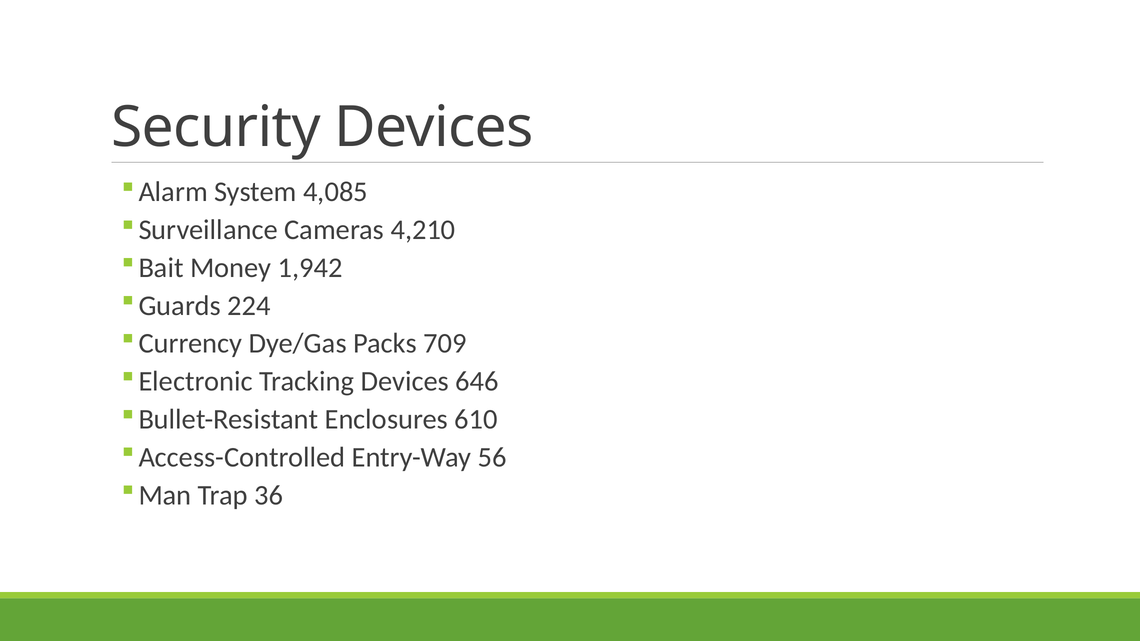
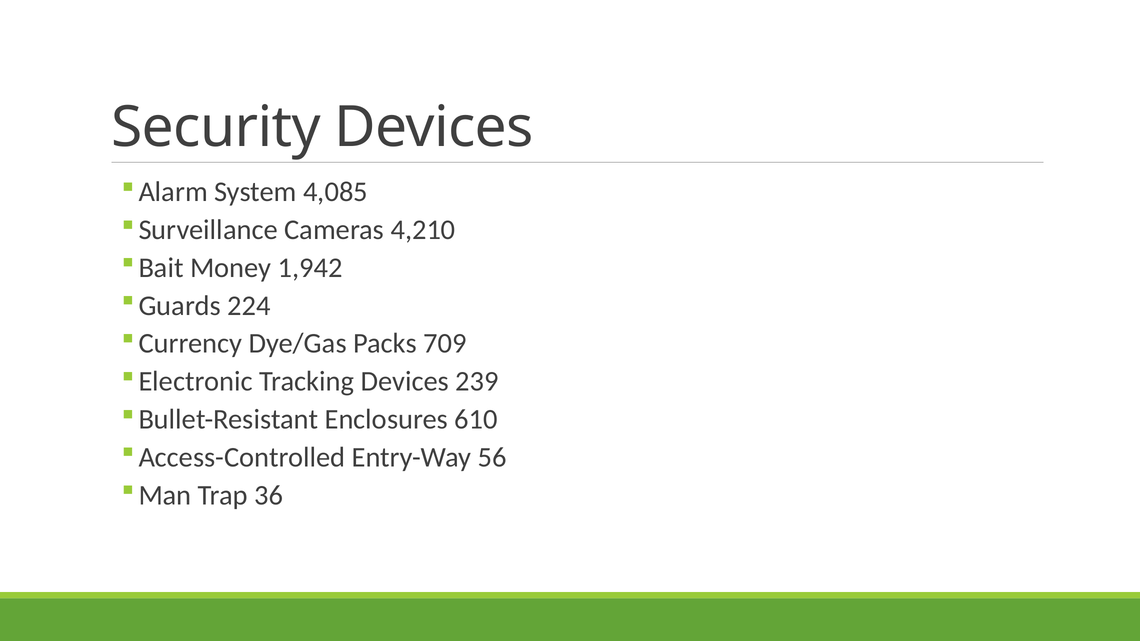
646: 646 -> 239 (477, 382)
